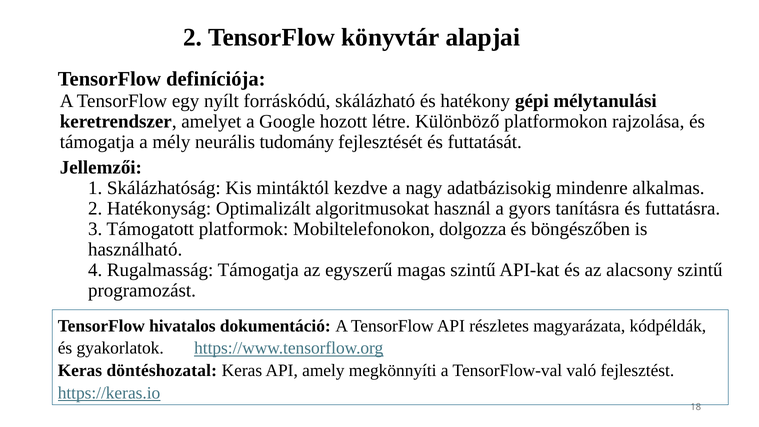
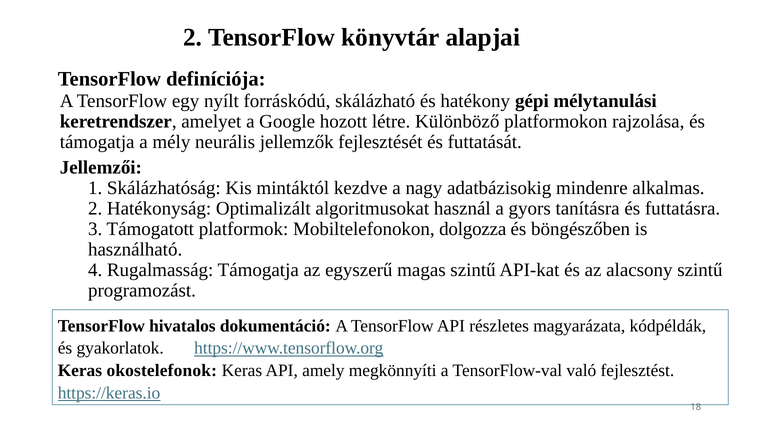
tudomány: tudomány -> jellemzők (297, 142)
döntéshozatal: döntéshozatal -> okostelefonok (162, 370)
